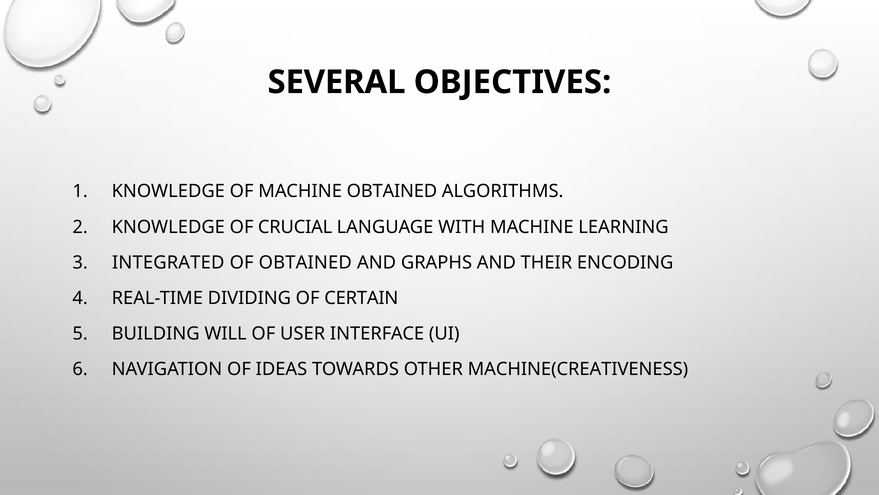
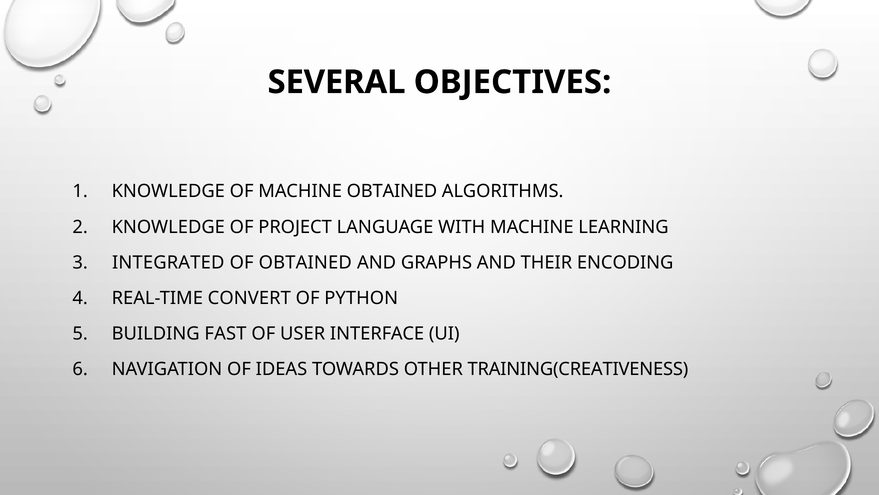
CRUCIAL: CRUCIAL -> PROJECT (295, 227)
DIVIDING: DIVIDING -> CONVERT (249, 298)
CERTAIN: CERTAIN -> PYTHON (361, 298)
WILL: WILL -> FAST (225, 333)
MACHINE(CREATIVENESS: MACHINE(CREATIVENESS -> TRAINING(CREATIVENESS (578, 369)
